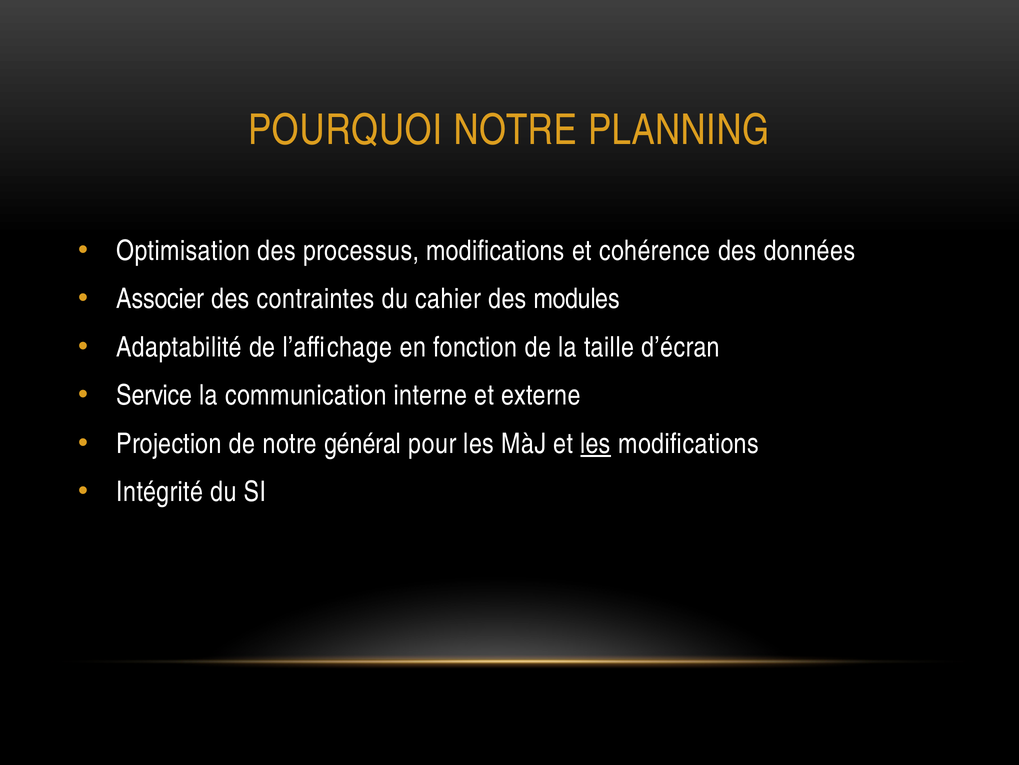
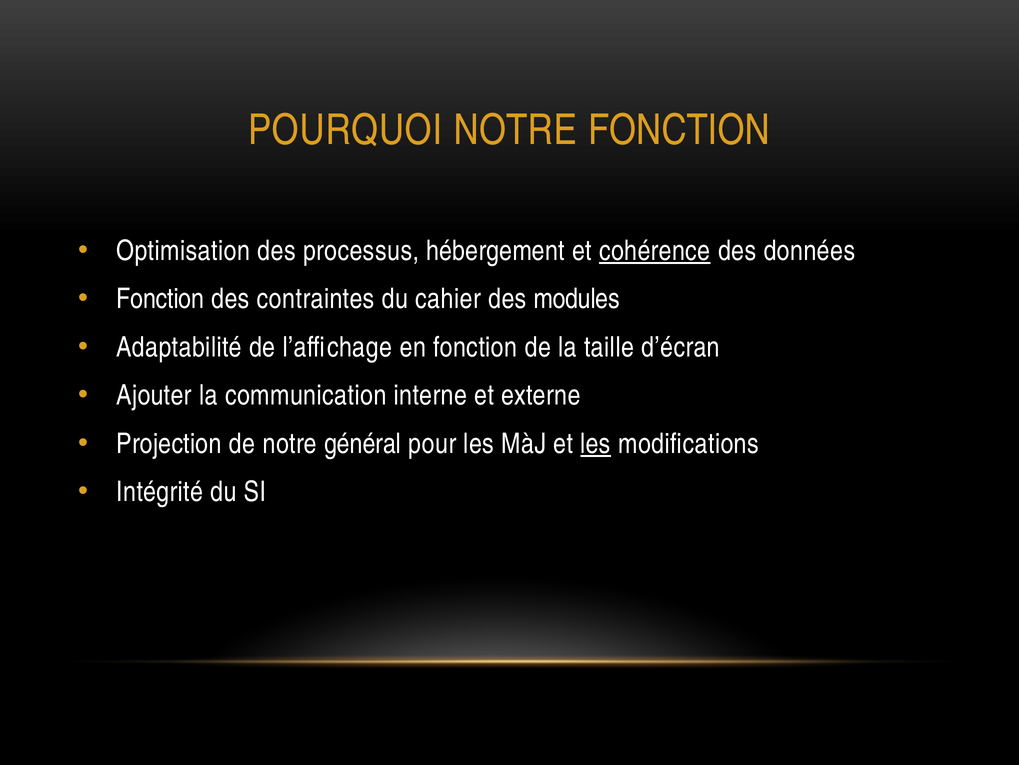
NOTRE PLANNING: PLANNING -> FONCTION (679, 130)
processus modifications: modifications -> hébergement (495, 251)
cohérence underline: none -> present (655, 251)
Associer: Associer -> Fonction (160, 299)
Service: Service -> Ajouter (154, 395)
